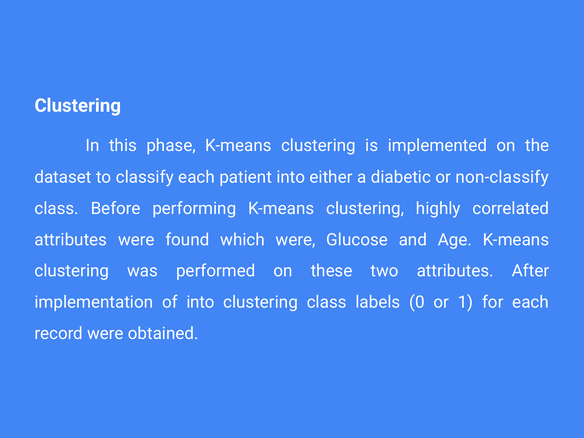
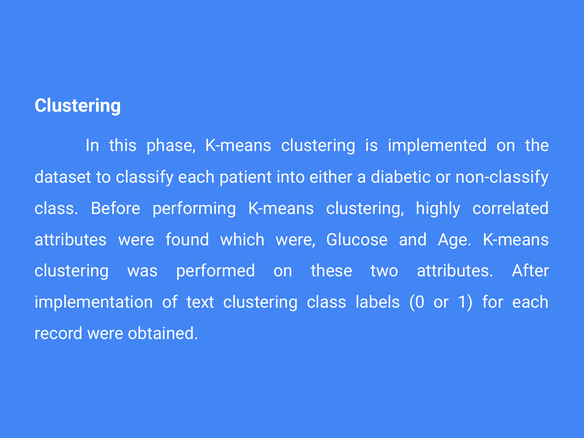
of into: into -> text (200, 302)
